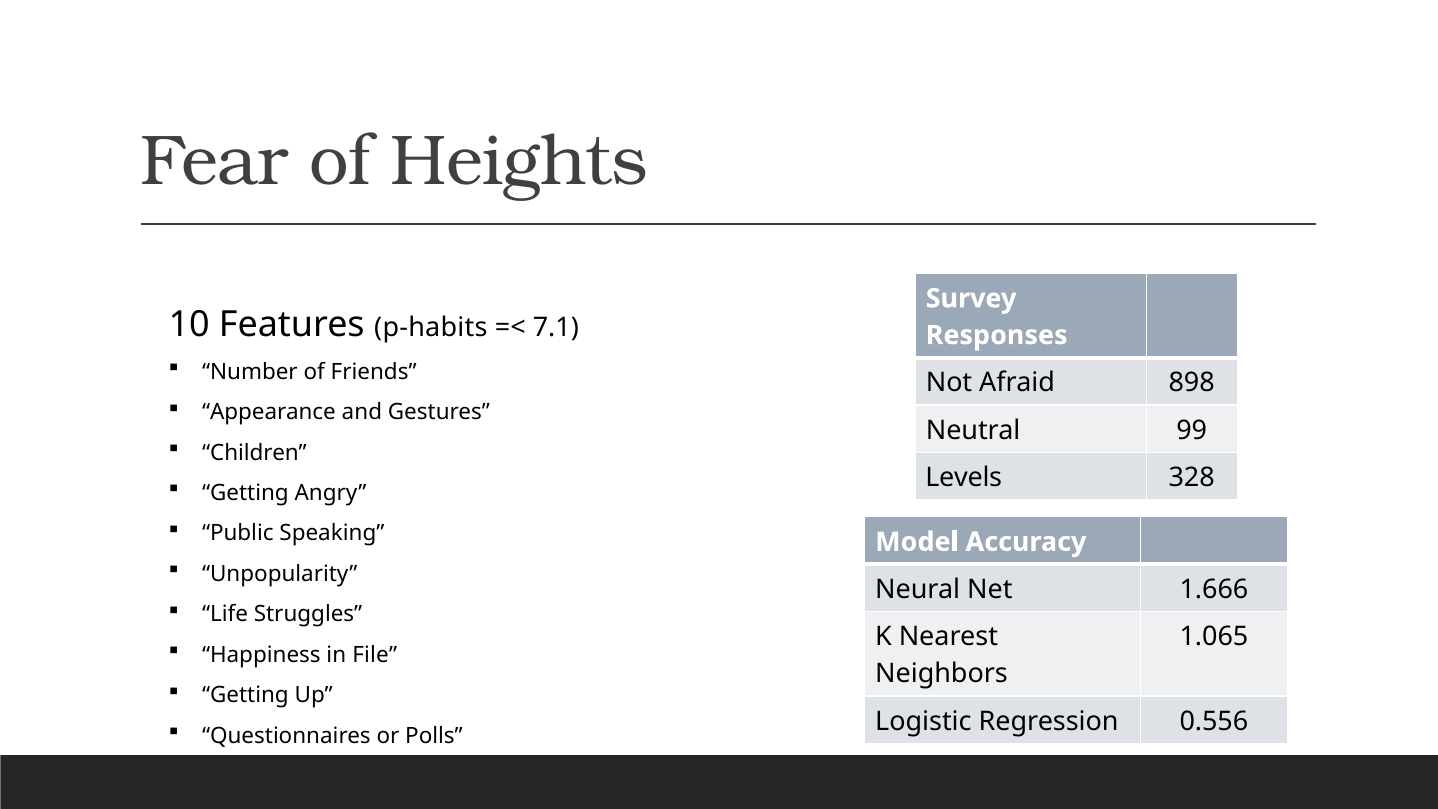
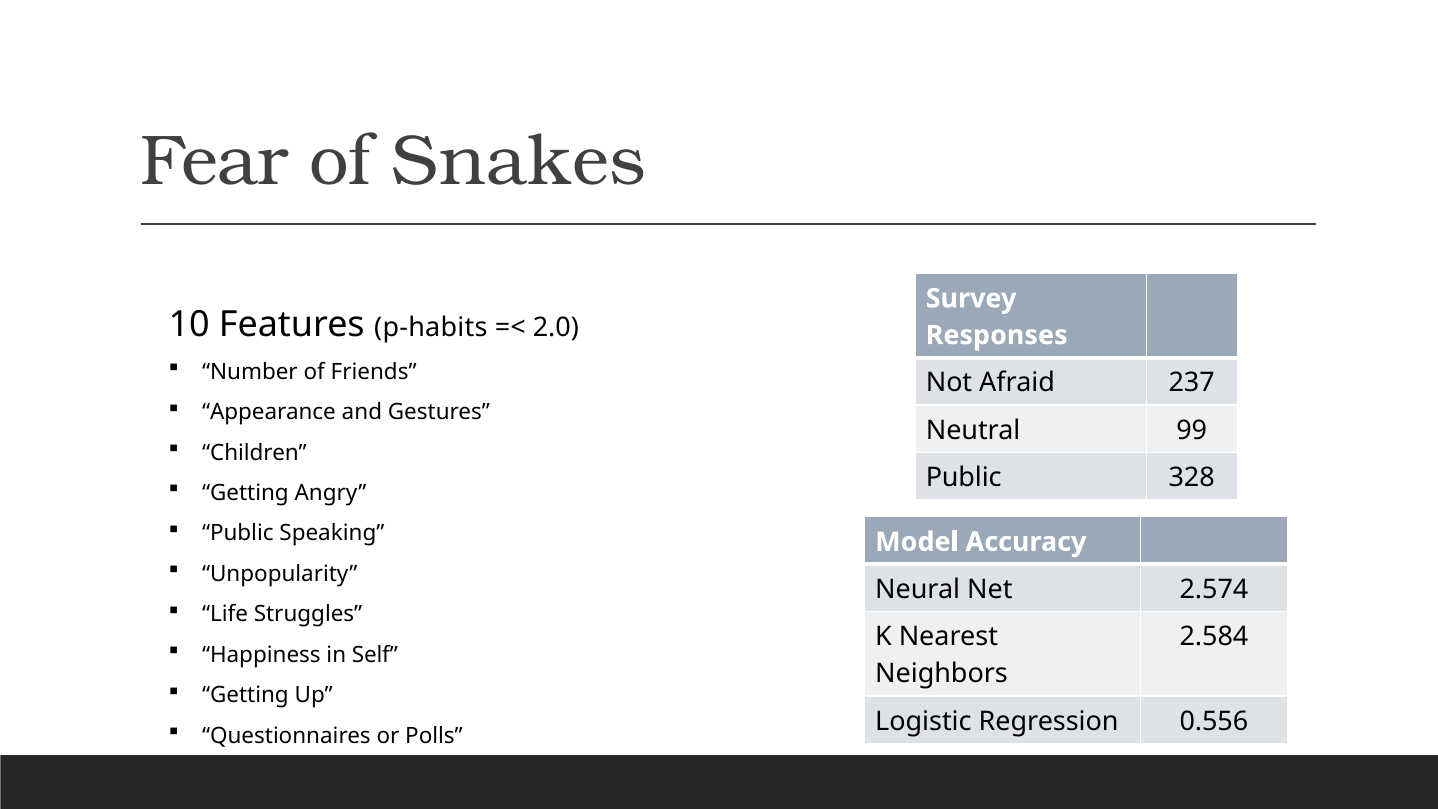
Heights: Heights -> Snakes (519, 161)
7.1: 7.1 -> 2.0 (556, 327)
898: 898 -> 237 (1192, 383)
Levels: Levels -> Public (964, 478)
1.666: 1.666 -> 2.574 (1214, 589)
1.065: 1.065 -> 2.584 (1214, 637)
File: File -> Self (375, 655)
